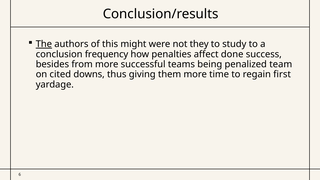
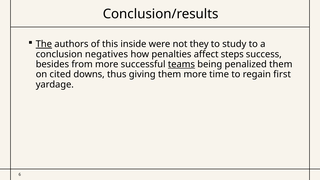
might: might -> inside (133, 44)
frequency: frequency -> negatives (106, 54)
done: done -> steps (232, 54)
teams underline: none -> present (181, 64)
penalized team: team -> them (281, 64)
